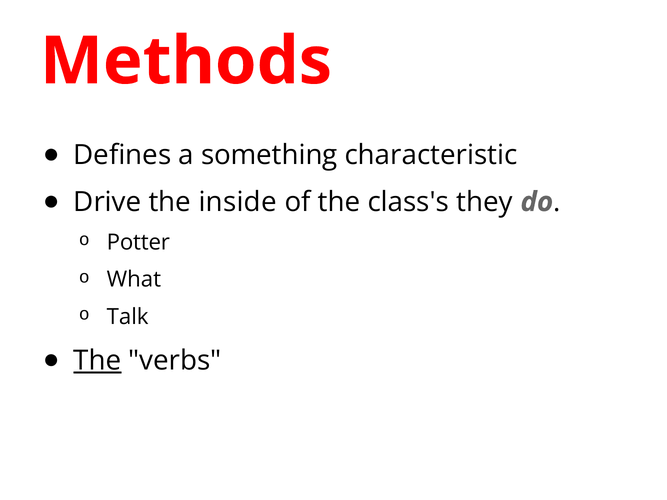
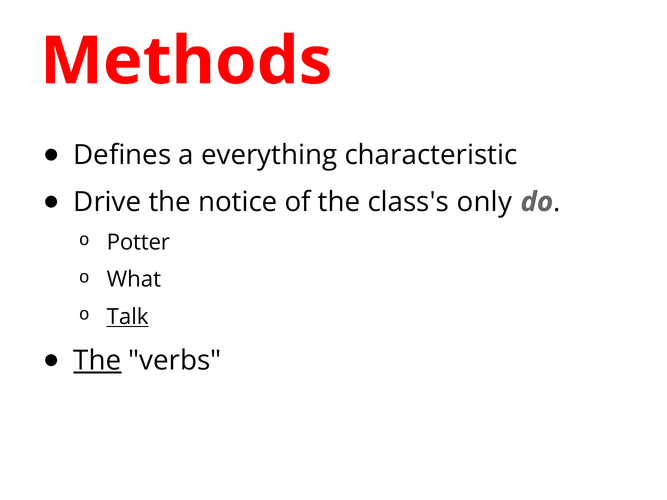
something: something -> everything (269, 155)
inside: inside -> notice (238, 202)
they: they -> only (484, 202)
Talk underline: none -> present (128, 317)
